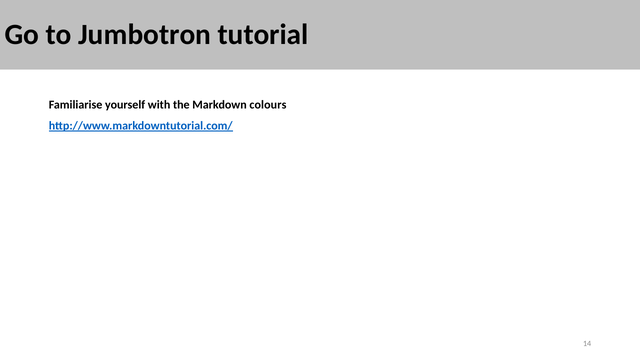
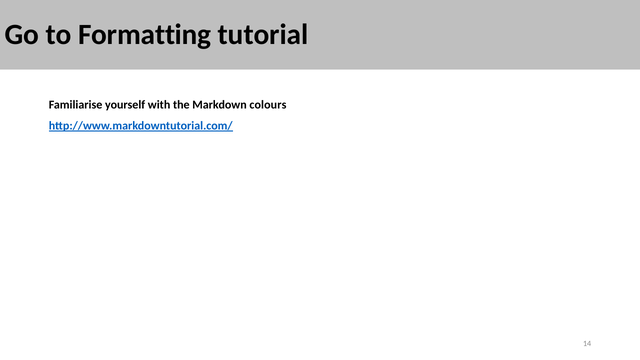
Jumbotron: Jumbotron -> Formatting (145, 35)
